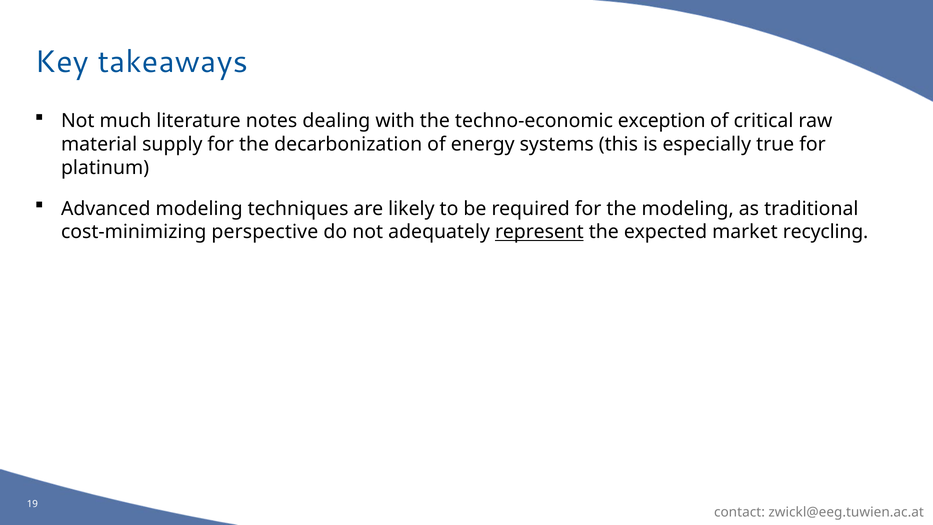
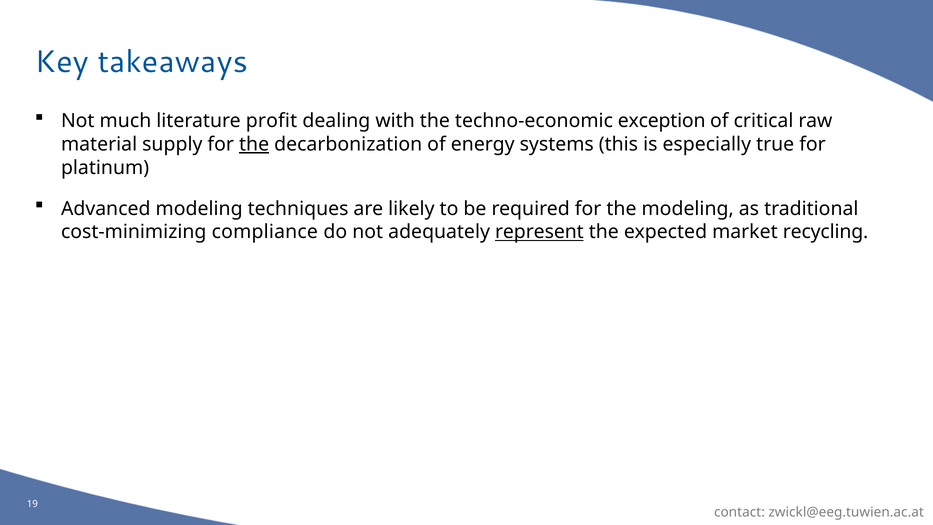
notes: notes -> profit (271, 121)
the underline: none -> present (254, 144)
perspective: perspective -> compliance (265, 232)
